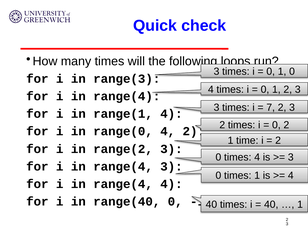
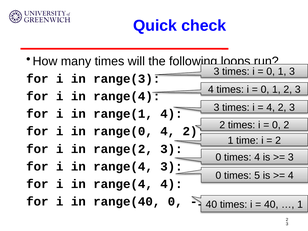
1 0: 0 -> 3 (292, 71)
7: 7 -> 4 (271, 107)
times 1: 1 -> 5 (257, 176)
